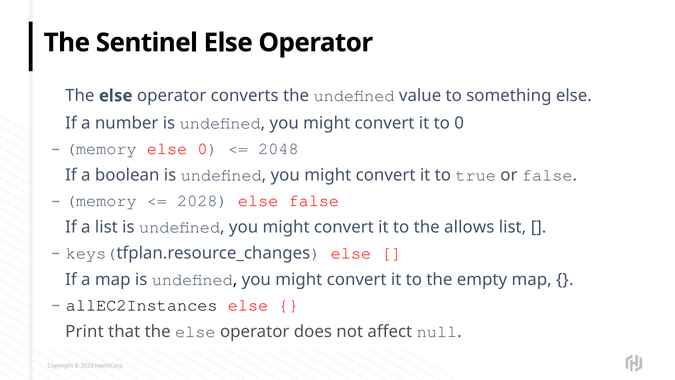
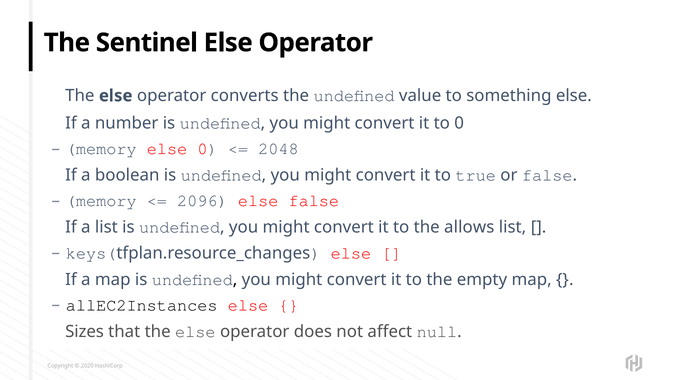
2028: 2028 -> 2096 (202, 201)
Print: Print -> Sizes (85, 331)
